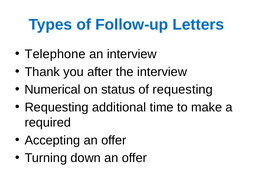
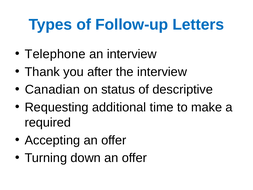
Numerical: Numerical -> Canadian (52, 89)
of requesting: requesting -> descriptive (183, 89)
